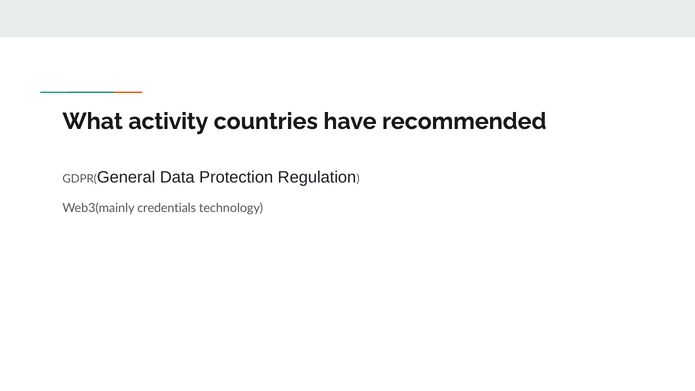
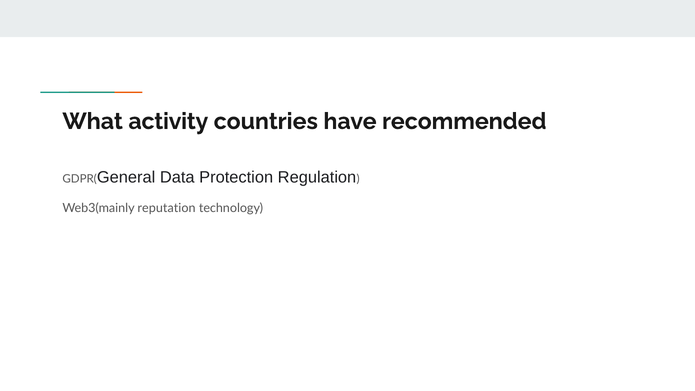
credentials: credentials -> reputation (167, 208)
